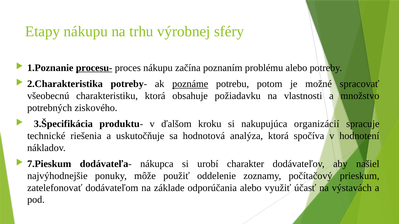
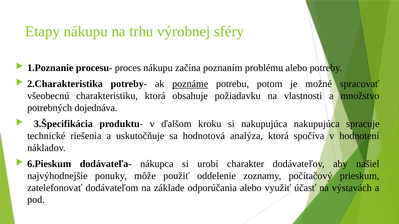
procesu- underline: present -> none (94, 68)
ziskového: ziskového -> dojednáva (96, 108)
nakupujúca organizácií: organizácií -> nakupujúca (317, 124)
7.Pieskum: 7.Pieskum -> 6.Pieskum (49, 164)
